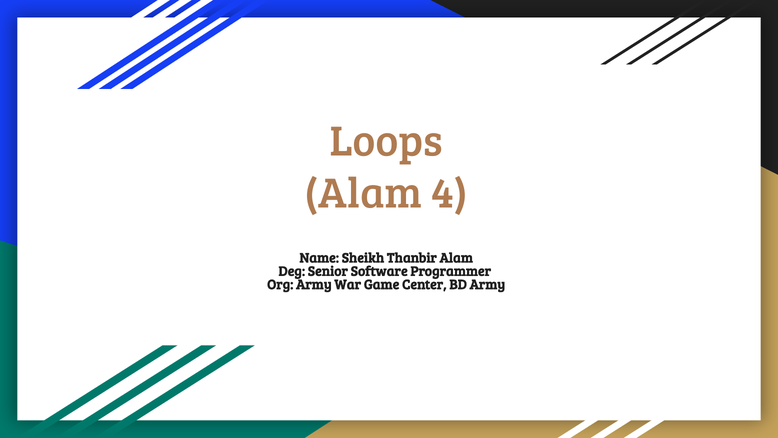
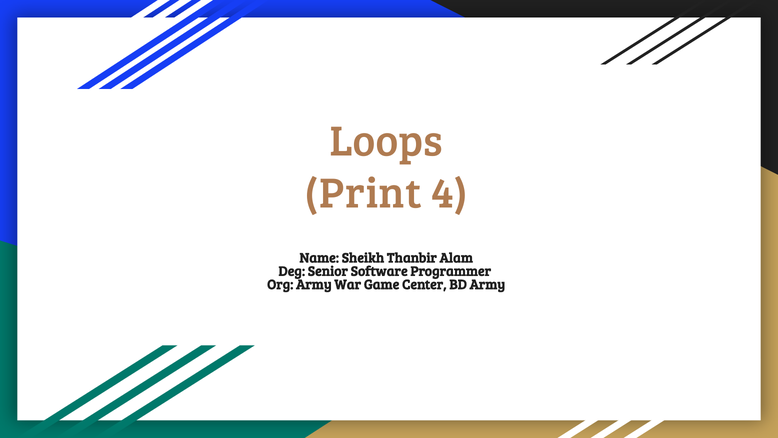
Alam: Alam -> Print (363, 193)
